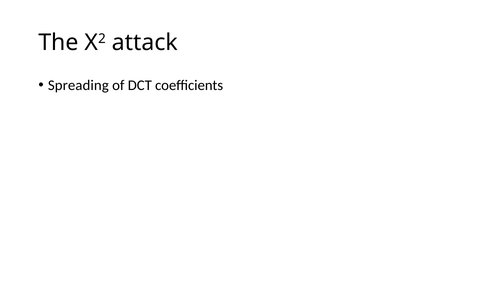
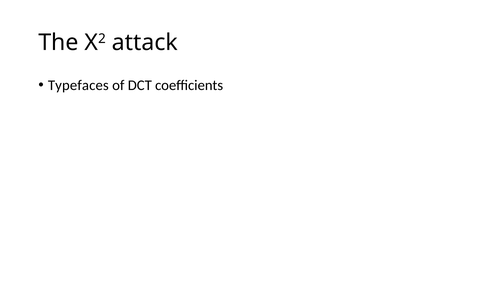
Spreading: Spreading -> Typefaces (78, 85)
